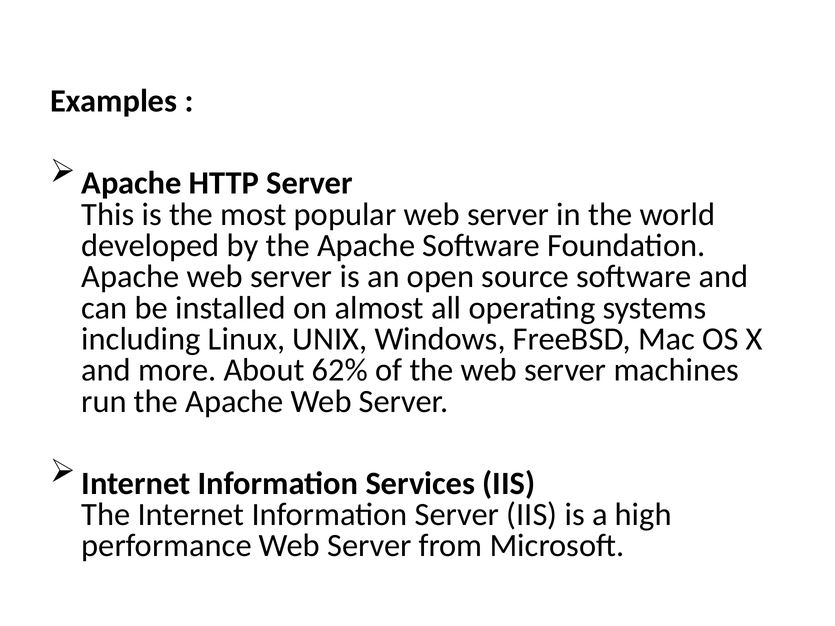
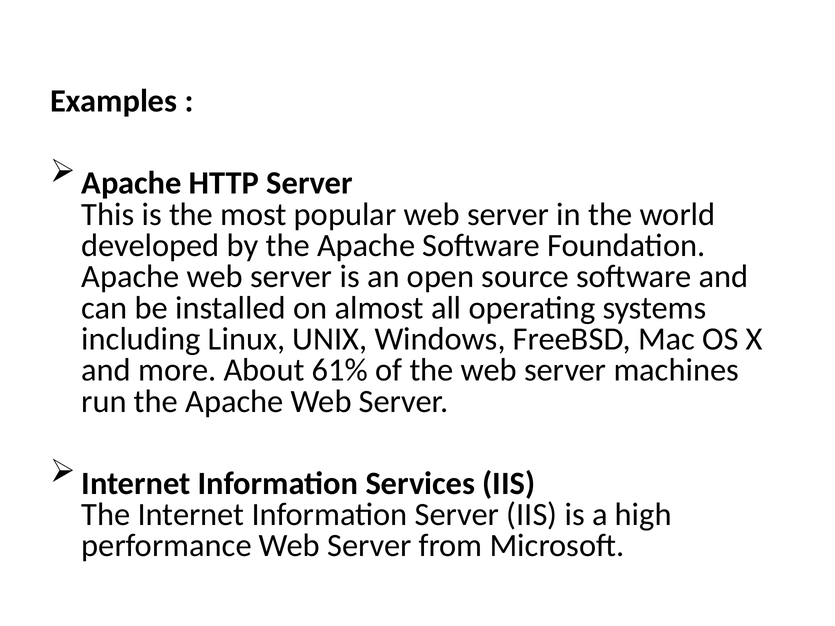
62%: 62% -> 61% (340, 370)
